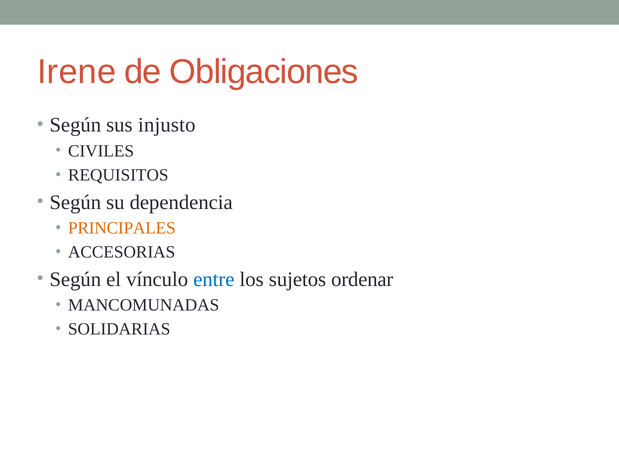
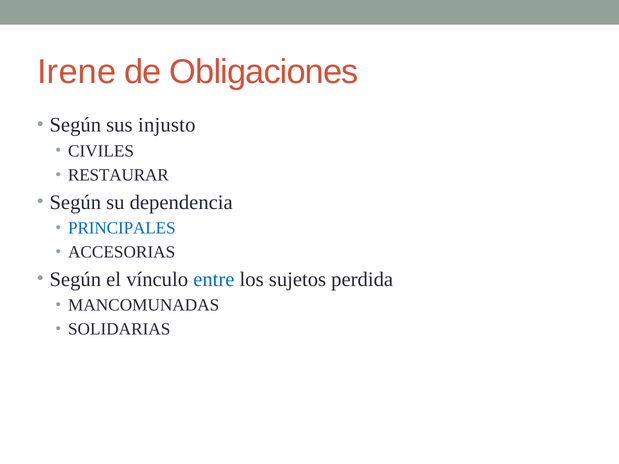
REQUISITOS: REQUISITOS -> RESTAURAR (118, 175)
PRINCIPALES colour: orange -> blue (122, 228)
ordenar: ordenar -> perdida (362, 279)
